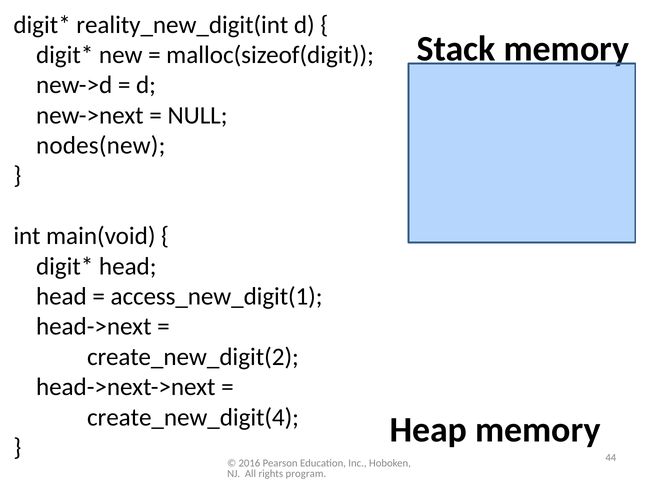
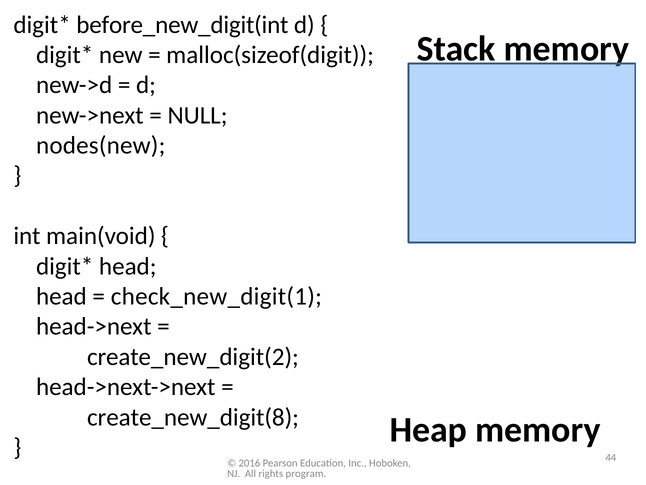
reality_new_digit(int: reality_new_digit(int -> before_new_digit(int (182, 25)
access_new_digit(1: access_new_digit(1 -> check_new_digit(1 (216, 296)
create_new_digit(4: create_new_digit(4 -> create_new_digit(8 (193, 417)
